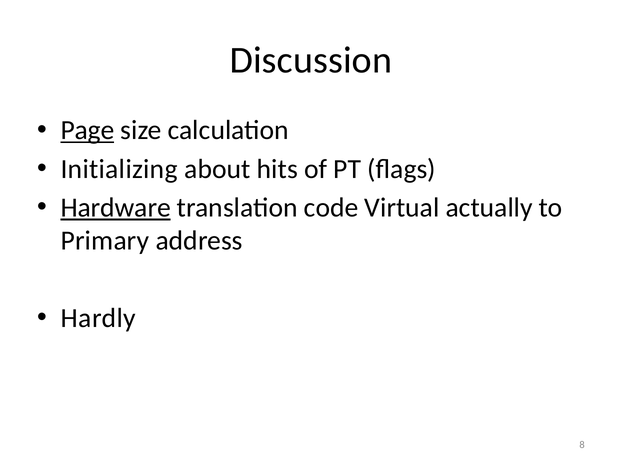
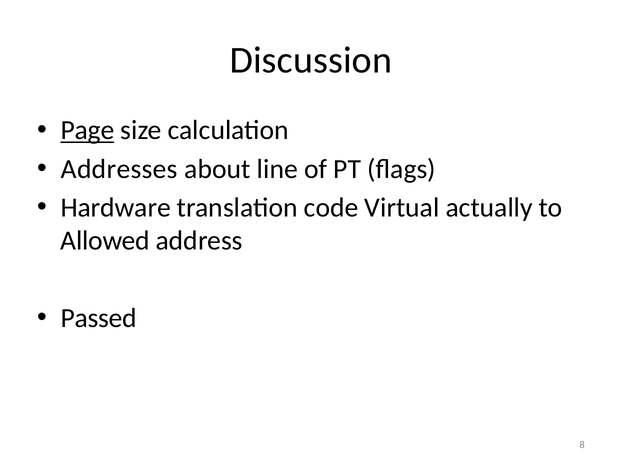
Initializing: Initializing -> Addresses (119, 169)
hits: hits -> line (277, 169)
Hardware underline: present -> none (116, 208)
Primary: Primary -> Allowed (105, 241)
Hardly: Hardly -> Passed (99, 319)
